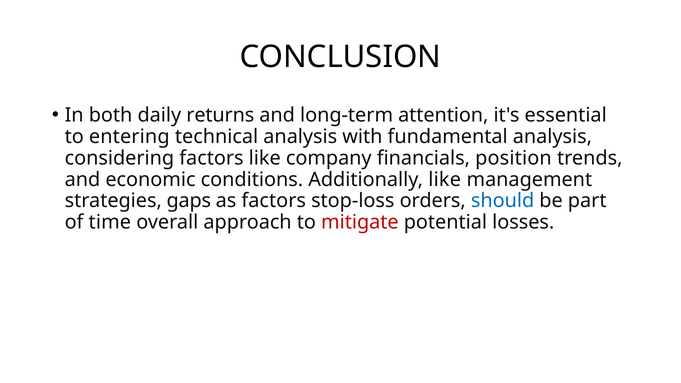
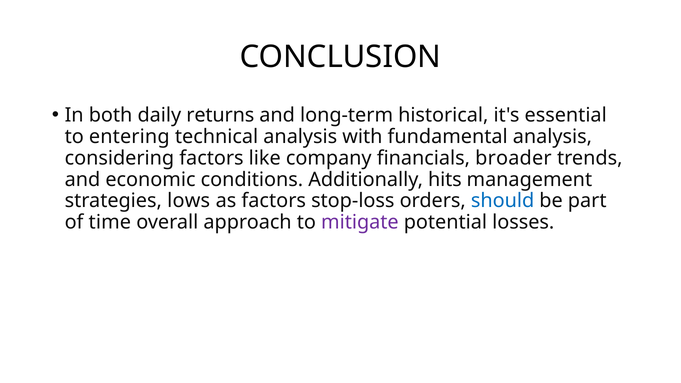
attention: attention -> historical (443, 115)
position: position -> broader (513, 158)
Additionally like: like -> hits (445, 180)
gaps: gaps -> lows (189, 201)
mitigate colour: red -> purple (360, 222)
